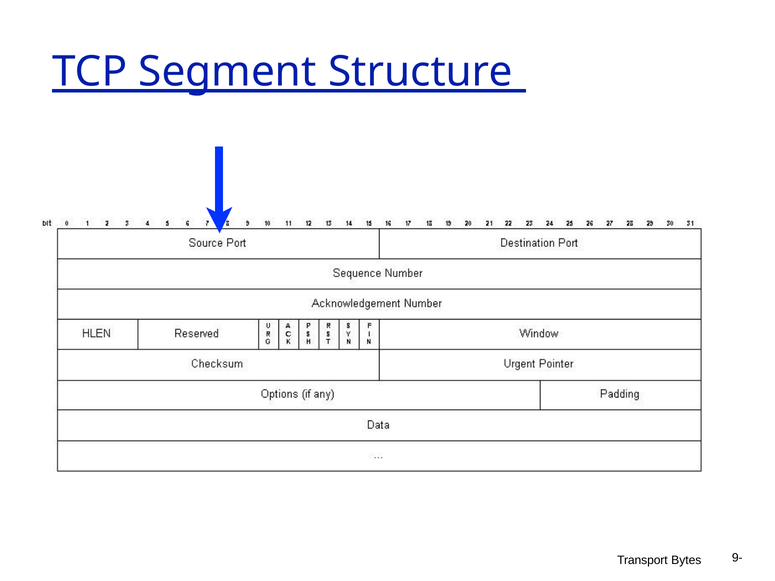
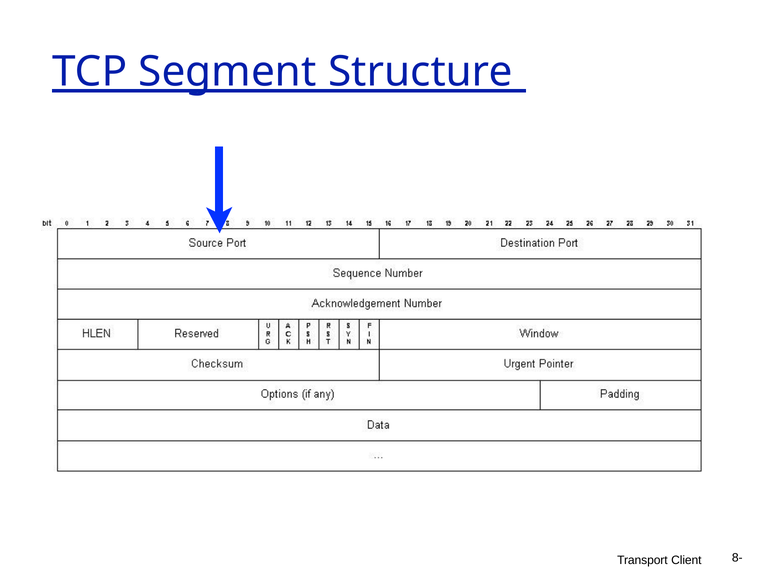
9-: 9- -> 8- (737, 558)
Bytes: Bytes -> Client (686, 560)
